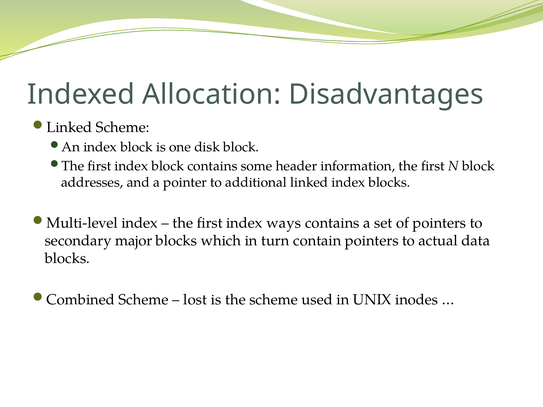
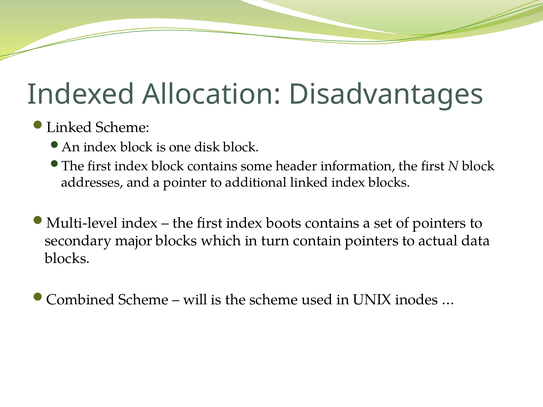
ways: ways -> boots (284, 223)
lost: lost -> will (195, 300)
